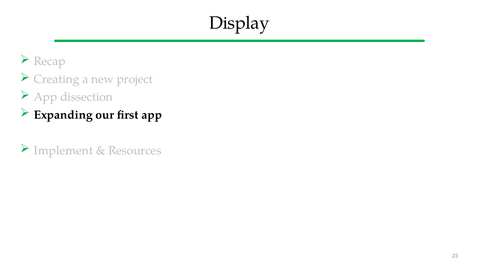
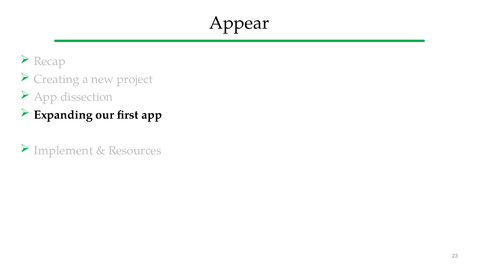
Display: Display -> Appear (239, 23)
